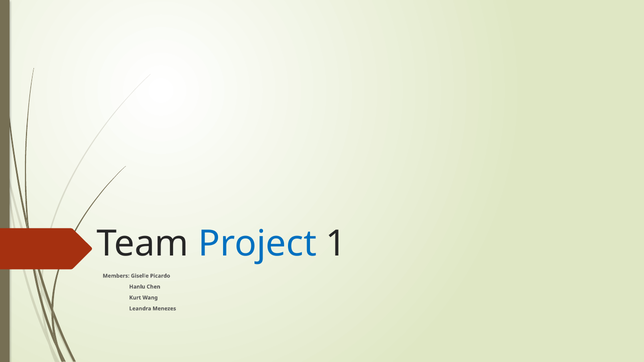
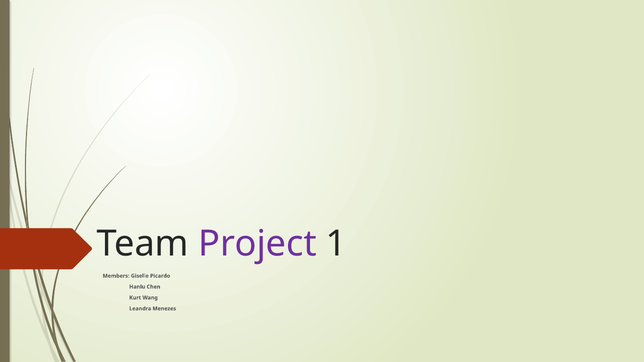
Project colour: blue -> purple (257, 244)
